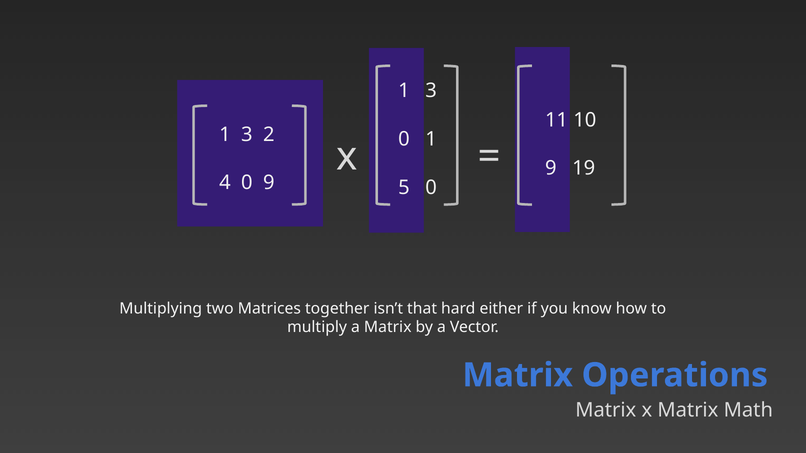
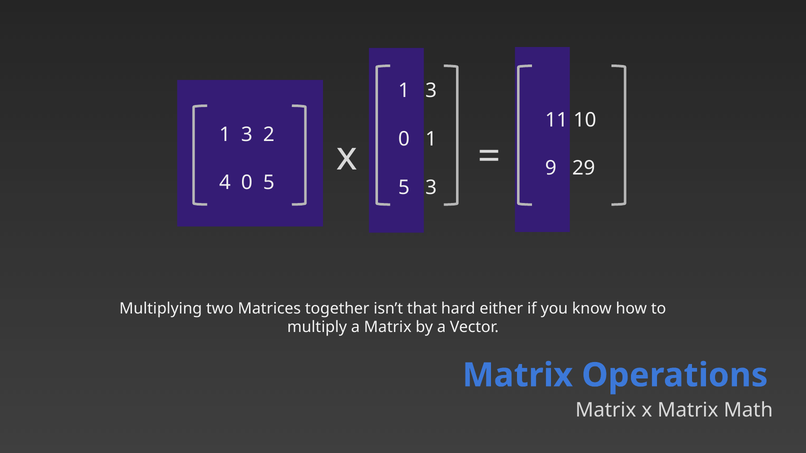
19: 19 -> 29 (584, 168)
0 9: 9 -> 5 (269, 183)
5 0: 0 -> 3 (431, 188)
